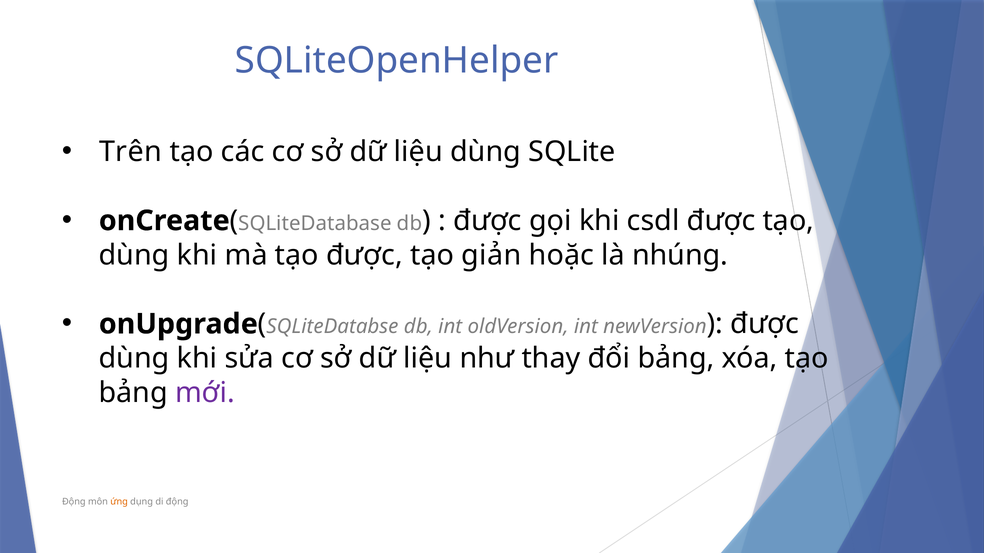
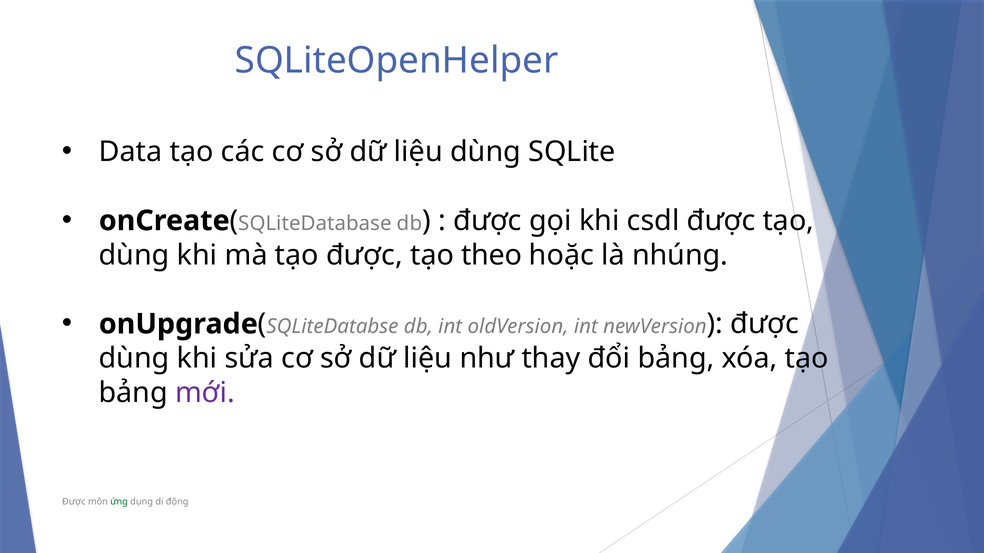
Trên: Trên -> Data (131, 152)
giản: giản -> theo (492, 255)
Động: Động -> Được (74, 502)
ứng colour: orange -> green (119, 502)
